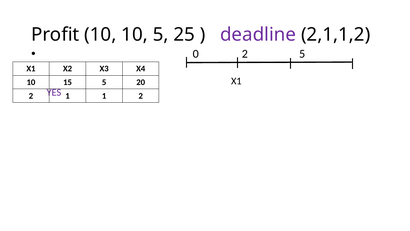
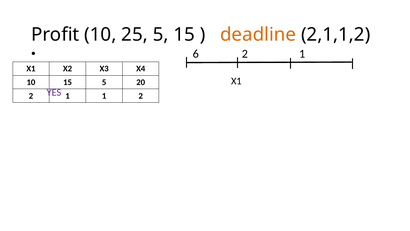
10 10: 10 -> 25 (135, 34)
5 25: 25 -> 15 (184, 34)
deadline colour: purple -> orange (258, 34)
0: 0 -> 6 (196, 54)
5: 5 -> 1 (302, 54)
